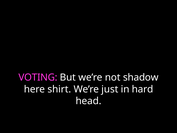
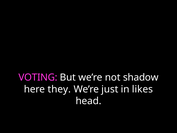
shirt: shirt -> they (59, 89)
hard: hard -> likes (142, 89)
